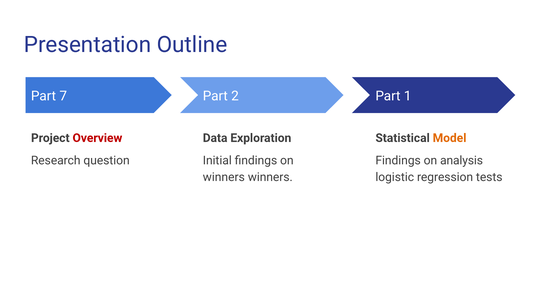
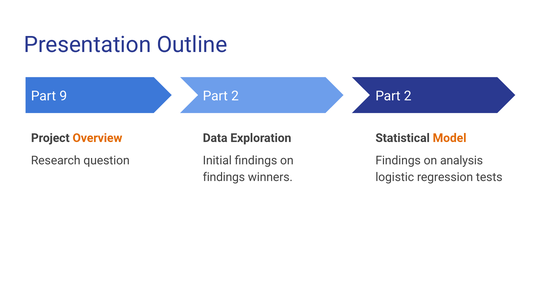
7: 7 -> 9 (63, 96)
1: 1 -> 2 (408, 96)
Overview colour: red -> orange (97, 138)
winners: winners -> findings (224, 177)
